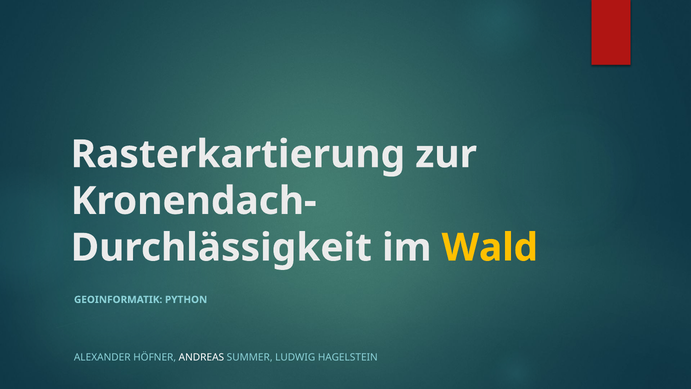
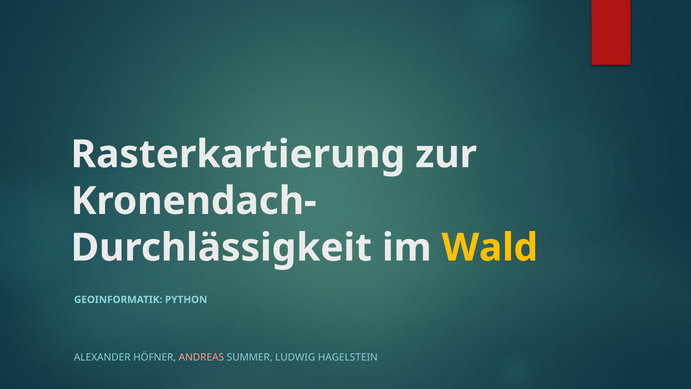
ANDREAS colour: white -> pink (201, 357)
